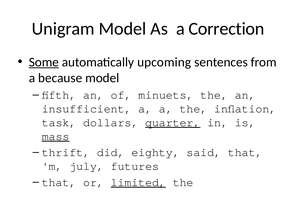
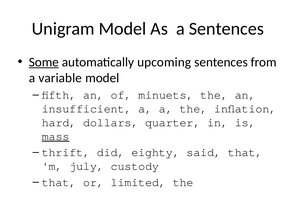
a Correction: Correction -> Sentences (226, 29)
because: because -> variable (60, 78)
task: task -> hard (59, 122)
quarter underline: present -> none (173, 122)
futures: futures -> custody (135, 166)
limited underline: present -> none (138, 182)
